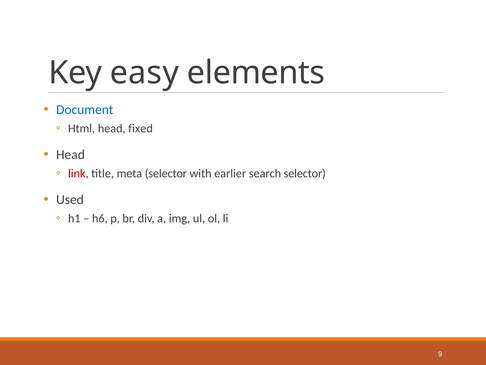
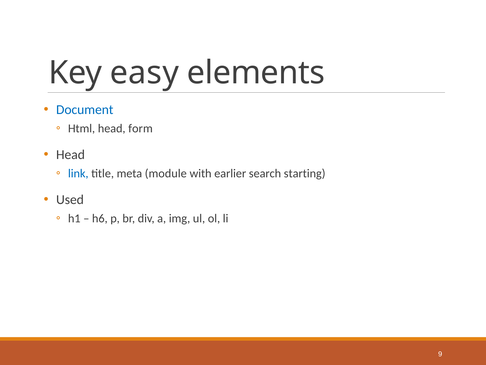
fixed: fixed -> form (141, 128)
link colour: red -> blue (78, 173)
meta selector: selector -> module (166, 173)
search selector: selector -> starting (305, 173)
